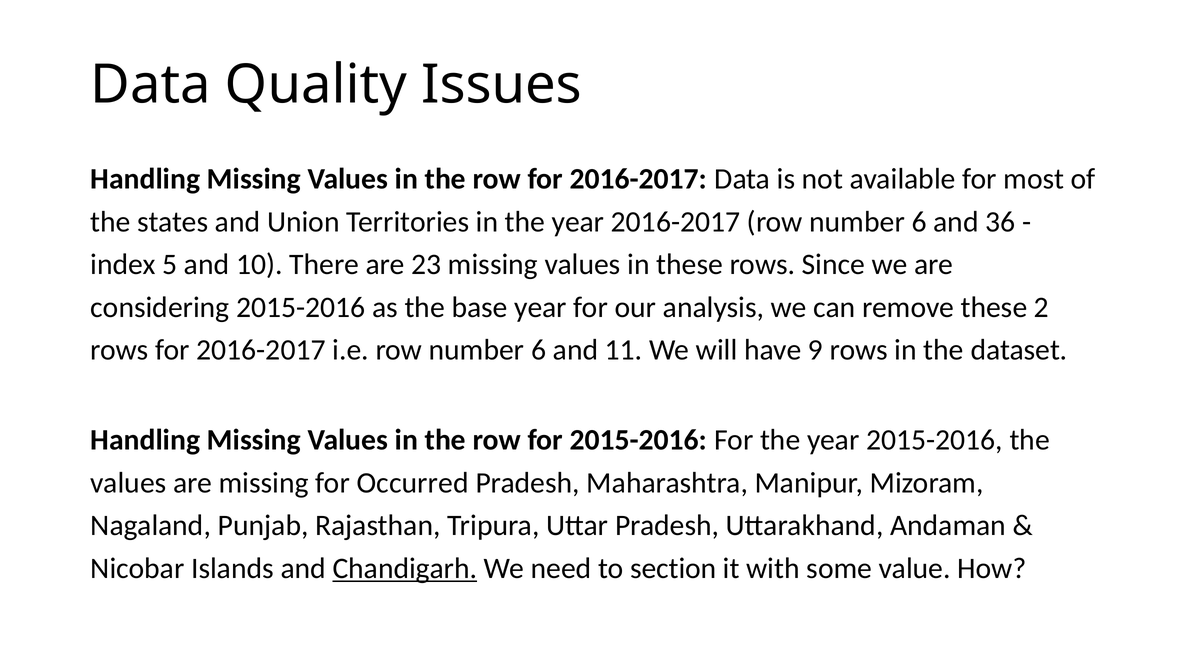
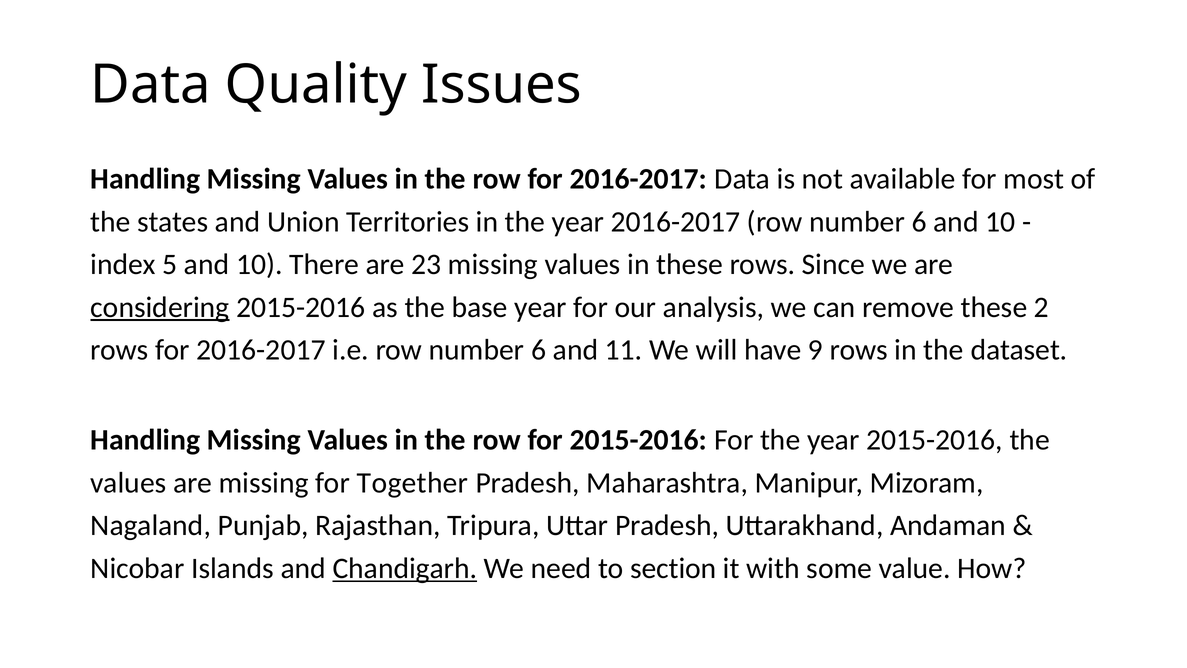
6 and 36: 36 -> 10 (1000, 222)
considering underline: none -> present (160, 307)
Occurred: Occurred -> Together (413, 483)
